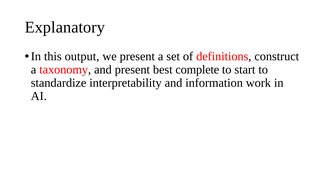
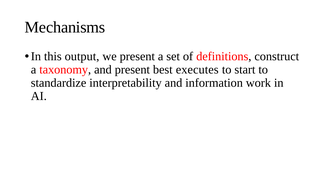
Explanatory: Explanatory -> Mechanisms (65, 27)
complete: complete -> executes (197, 70)
